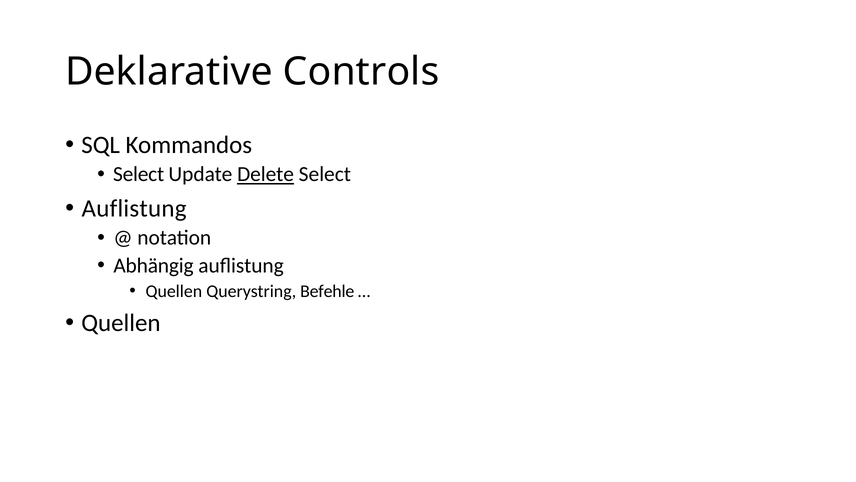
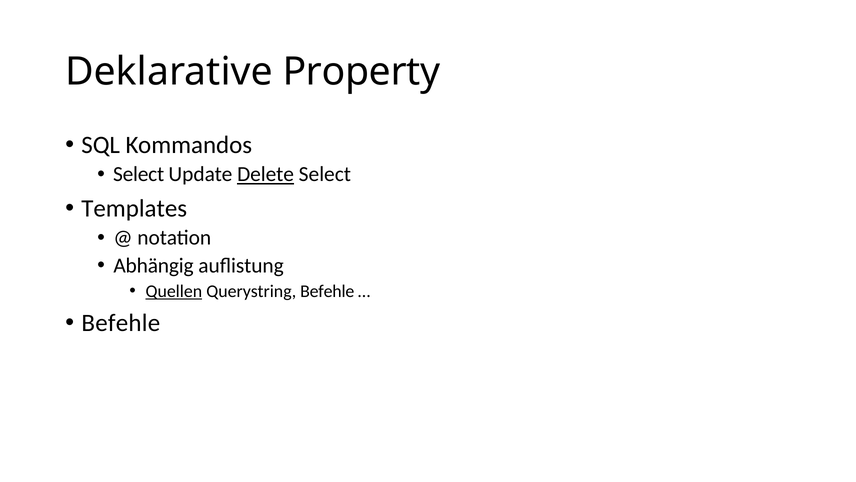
Controls: Controls -> Property (361, 72)
Auflistung: Auflistung -> Templates (134, 208)
Quellen underline: none -> present (174, 291)
Quellen: Quellen -> Befehle (121, 323)
